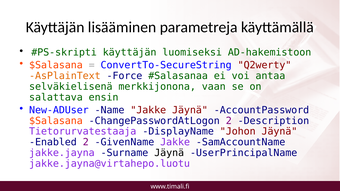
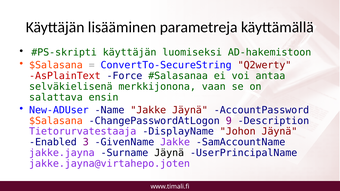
AsPlainText colour: orange -> red (65, 76)
ChangePasswordAtLogon 2: 2 -> 9 (229, 121)
Enabled 2: 2 -> 3 (86, 142)
jakke.jayna@virtahepo.luotu: jakke.jayna@virtahepo.luotu -> jakke.jayna@virtahepo.joten (110, 164)
